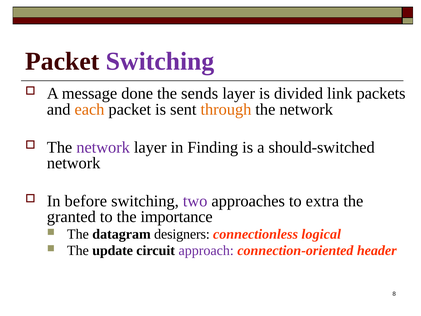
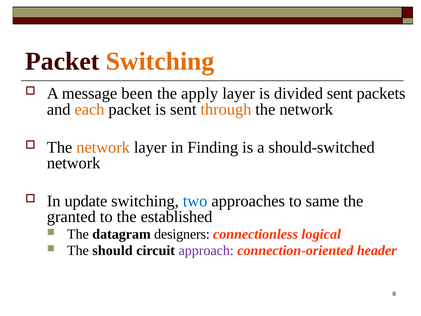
Switching colour: purple -> orange (160, 61)
done: done -> been (137, 93)
sends: sends -> apply (200, 93)
divided link: link -> sent (340, 93)
network colour: purple -> orange (103, 147)
before: before -> update (86, 201)
two colour: purple -> blue (195, 201)
extra: extra -> same (323, 201)
importance: importance -> established (177, 217)
update: update -> should (113, 250)
